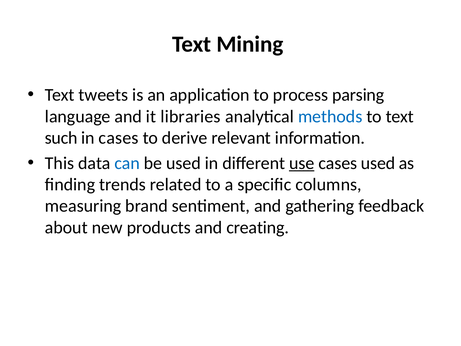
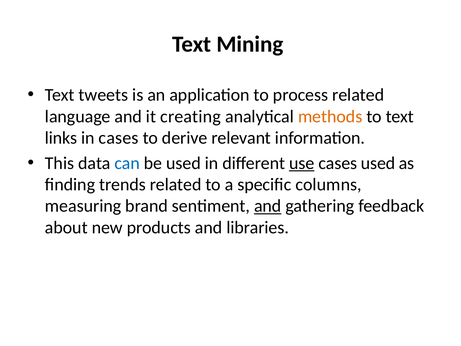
process parsing: parsing -> related (358, 95)
libraries: libraries -> creating (191, 116)
methods colour: blue -> orange (330, 116)
such: such -> links (61, 138)
and underline: none -> present (268, 206)
creating: creating -> libraries (258, 227)
